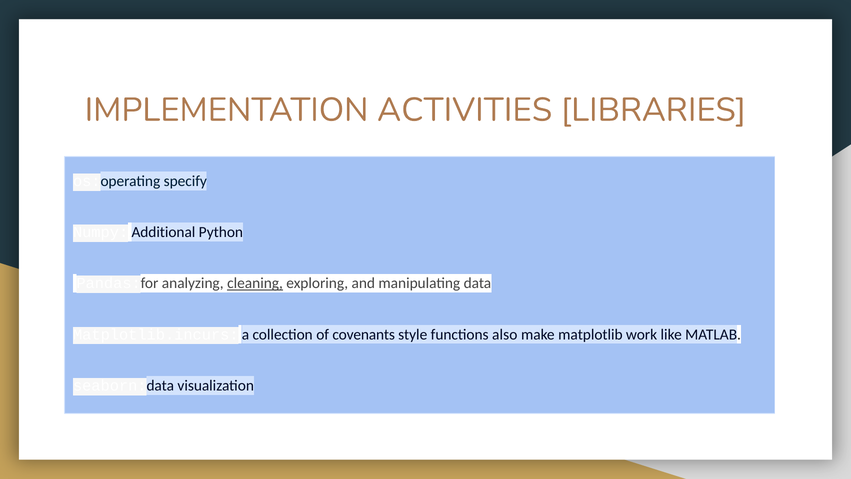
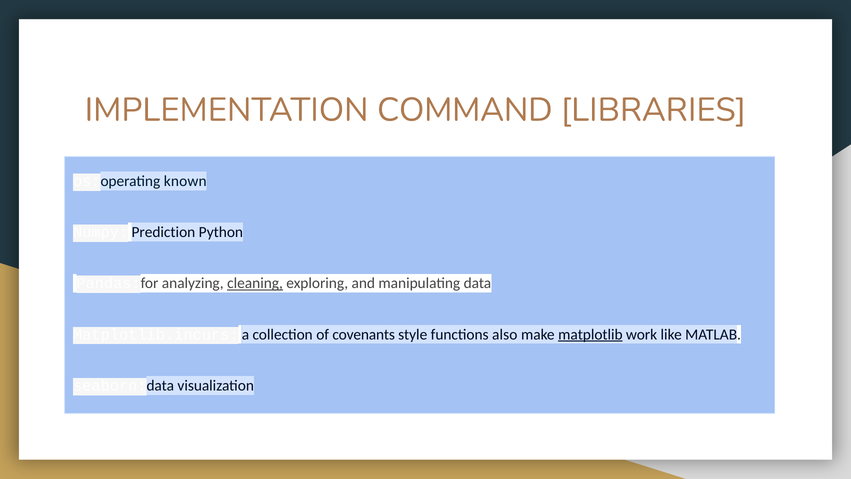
ACTIVITIES: ACTIVITIES -> COMMAND (465, 110)
specify: specify -> known (185, 181)
Additional: Additional -> Prediction (163, 232)
matplotlib underline: none -> present (590, 334)
